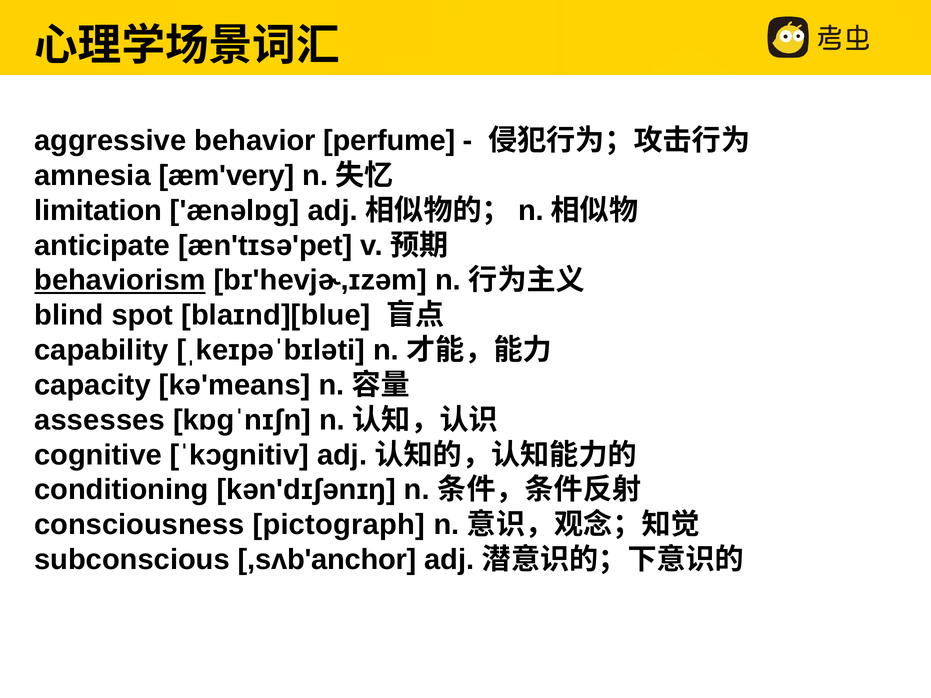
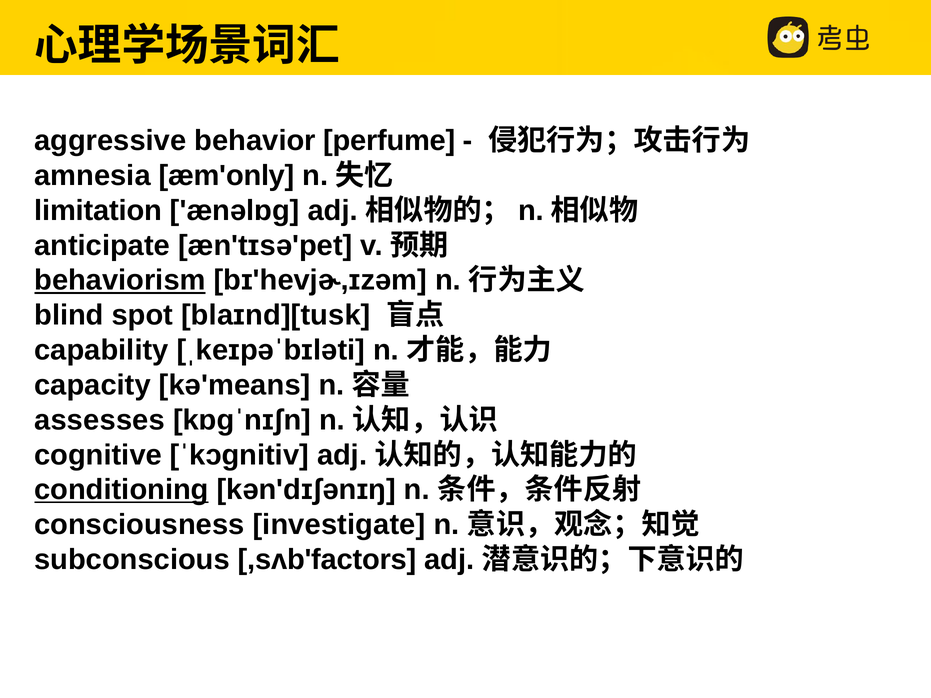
æm'very: æm'very -> æm'only (227, 176)
blaɪnd][blue: blaɪnd][blue -> blaɪnd][tusk (276, 315)
conditioning underline: none -> present (121, 490)
pictograph: pictograph -> investigate (339, 525)
,sʌb'anchor: ,sʌb'anchor -> ,sʌb'factors (327, 560)
